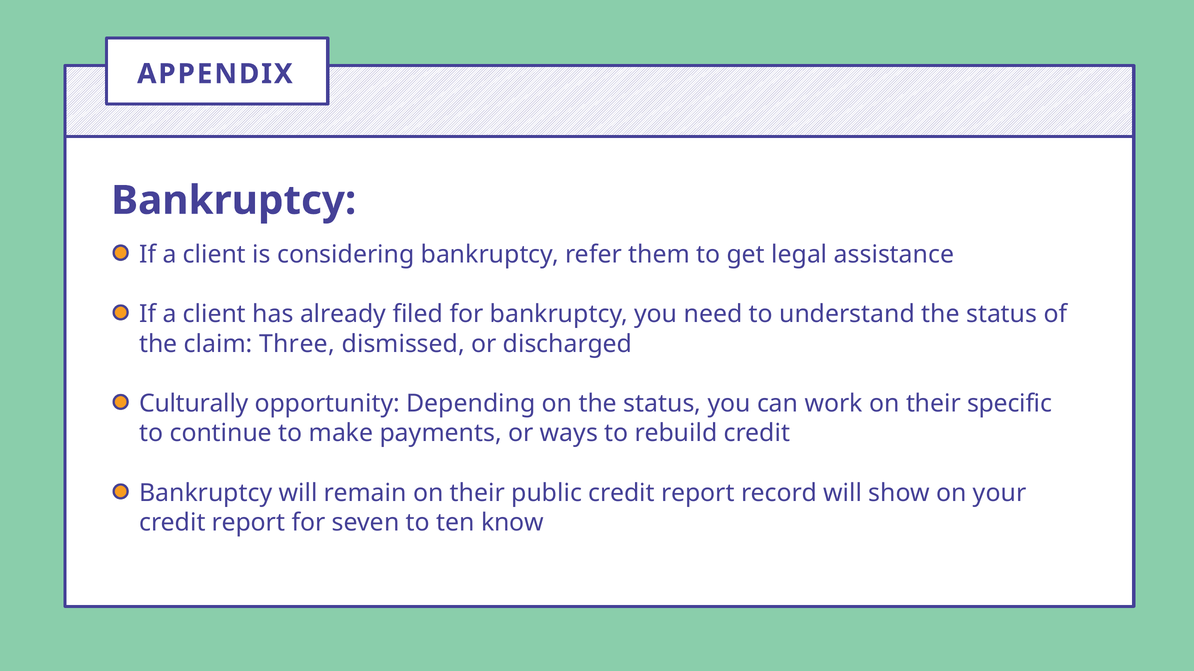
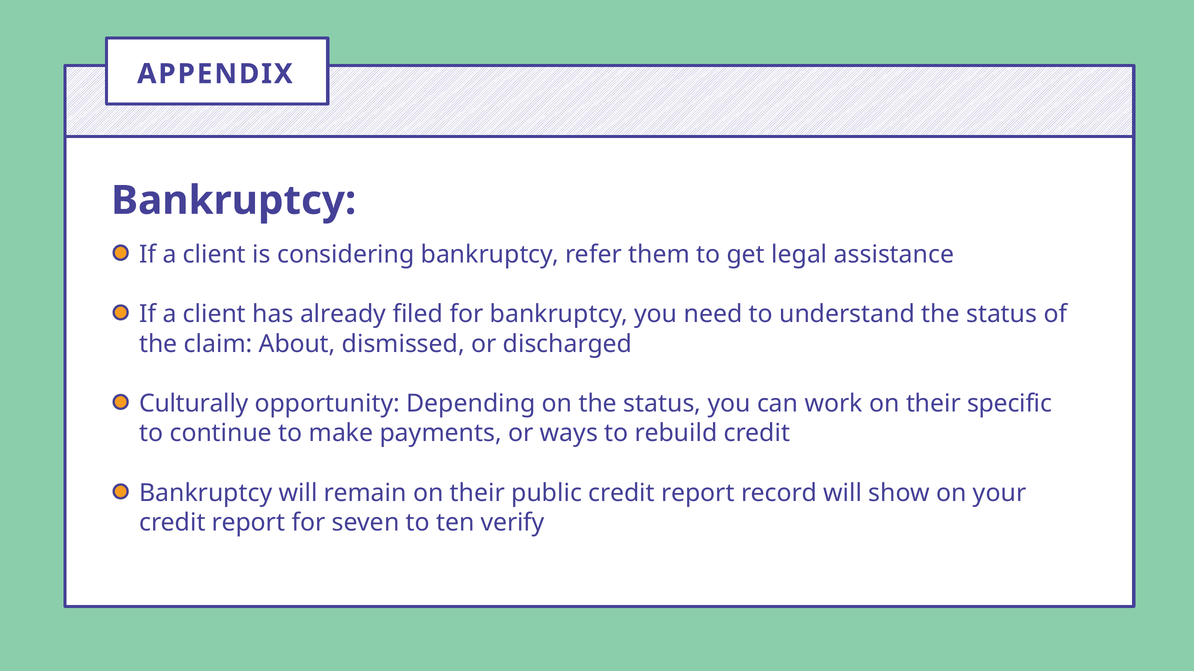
Three: Three -> About (297, 344)
know: know -> verify (513, 523)
